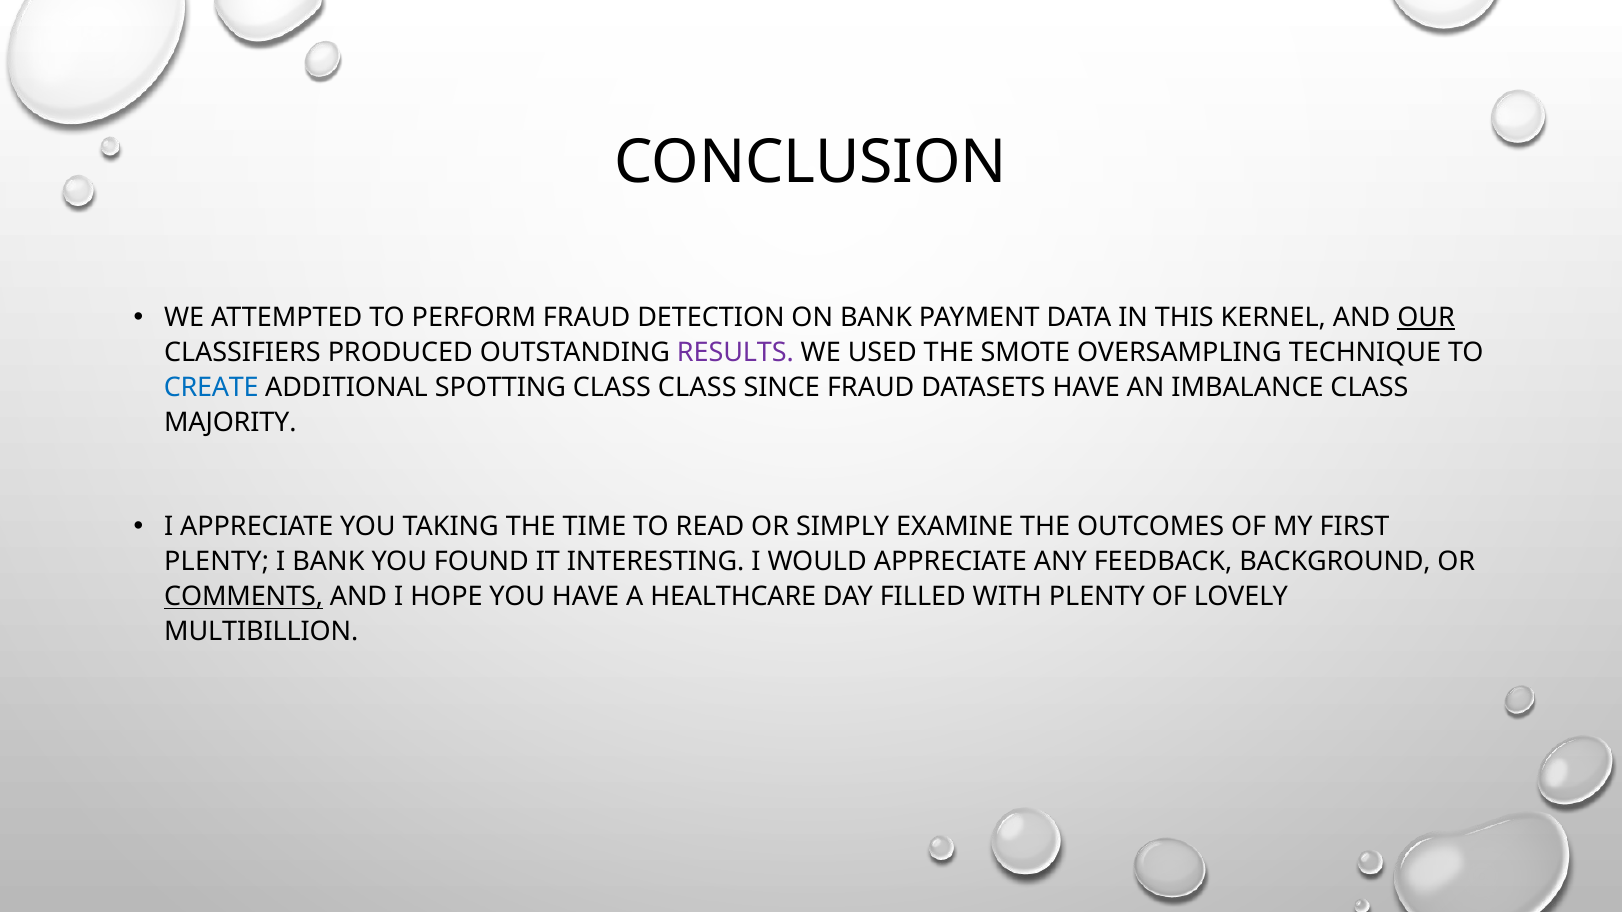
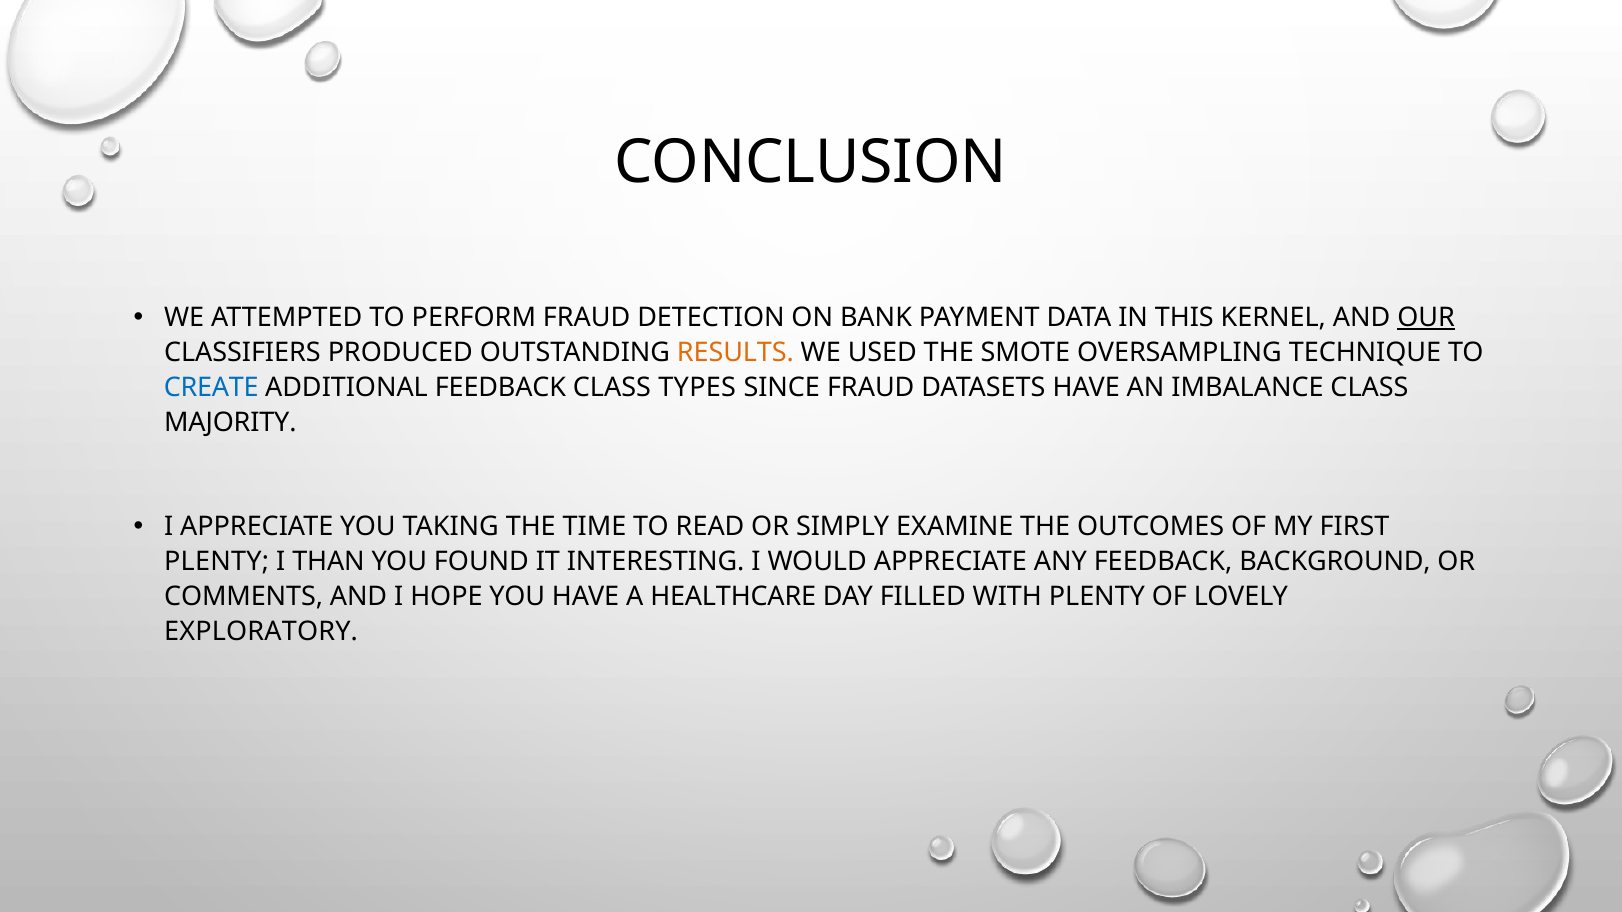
RESULTS colour: purple -> orange (735, 353)
ADDITIONAL SPOTTING: SPOTTING -> FEEDBACK (500, 388)
CLASS CLASS: CLASS -> TYPES (697, 388)
I BANK: BANK -> THAN (328, 562)
COMMENTS underline: present -> none (244, 597)
MULTIBILLION: MULTIBILLION -> EXPLORATORY (261, 632)
